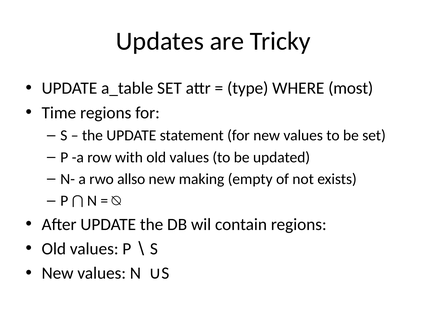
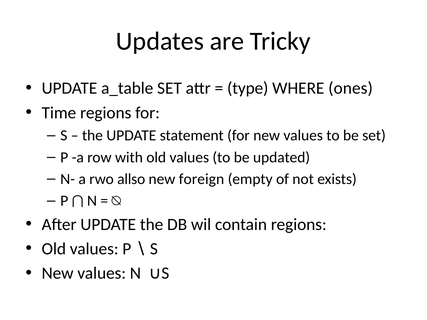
most: most -> ones (351, 88)
making: making -> foreign (201, 179)
